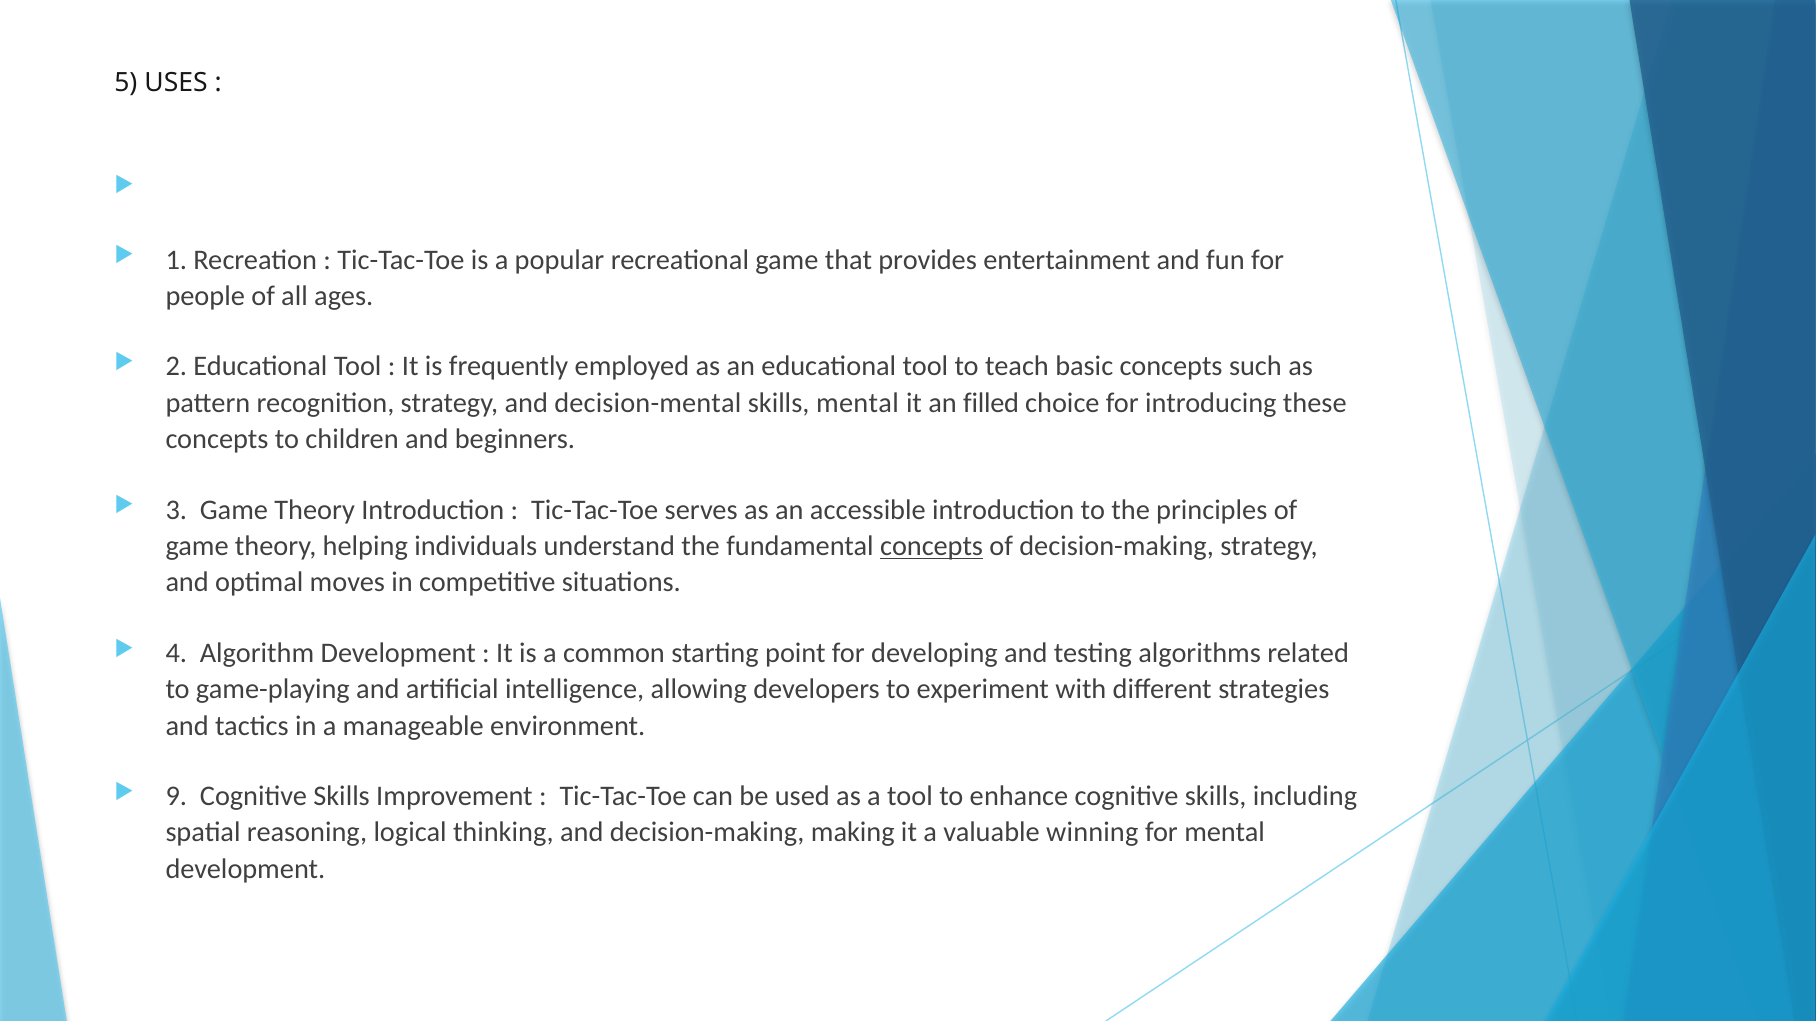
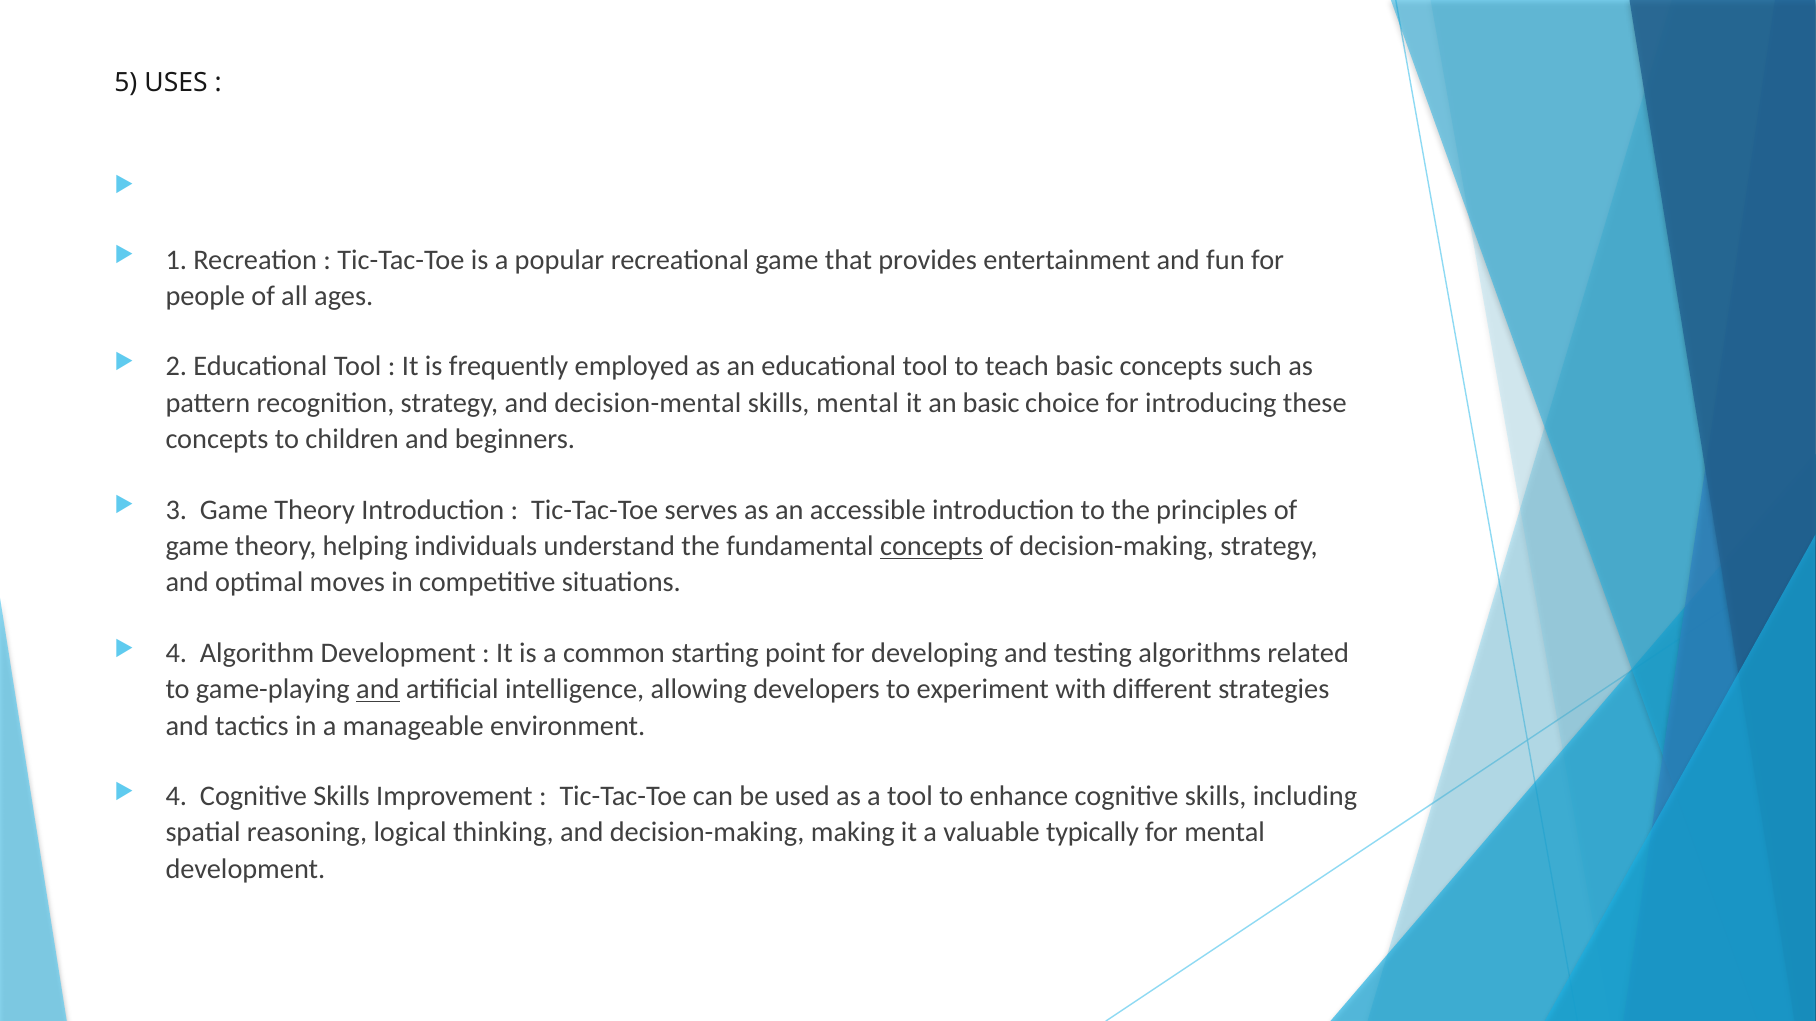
an filled: filled -> basic (991, 403)
and underline: none -> present (378, 690)
9: 9 -> 4 (176, 797)
winning: winning -> typically (1093, 833)
